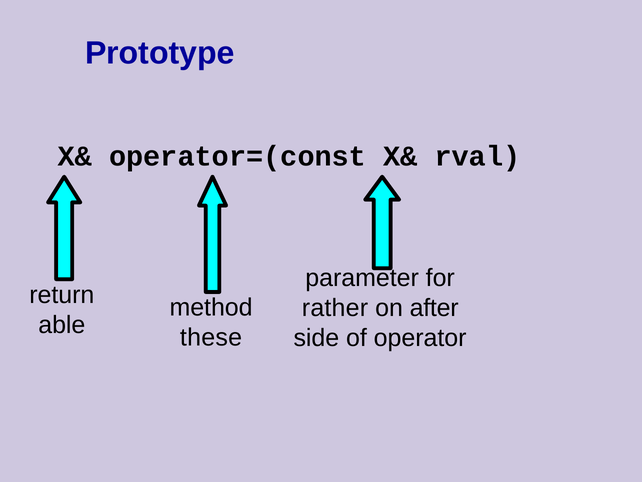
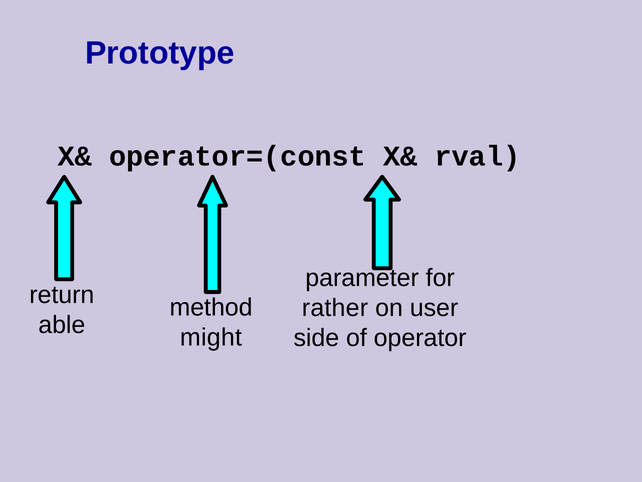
after: after -> user (434, 308)
these: these -> might (211, 337)
